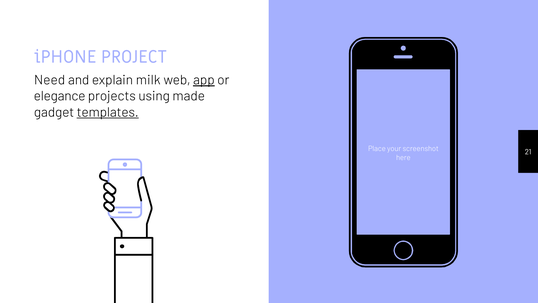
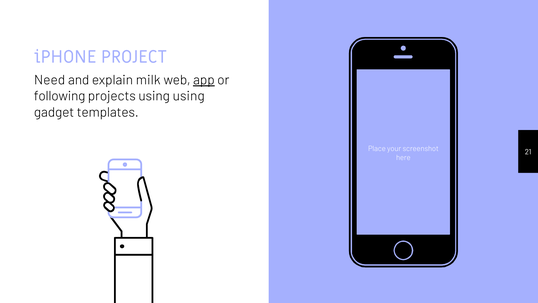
elegance: elegance -> following (60, 96)
using made: made -> using (189, 96)
templates underline: present -> none (108, 112)
